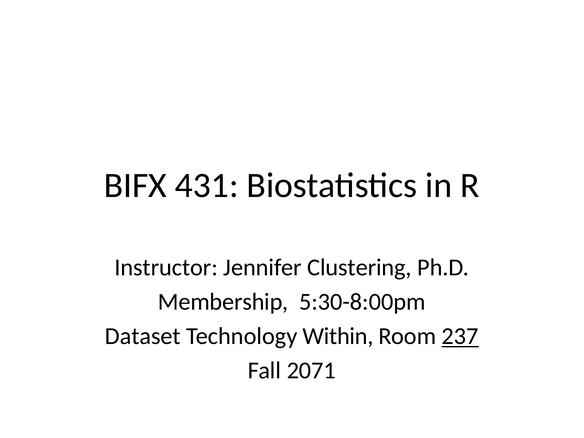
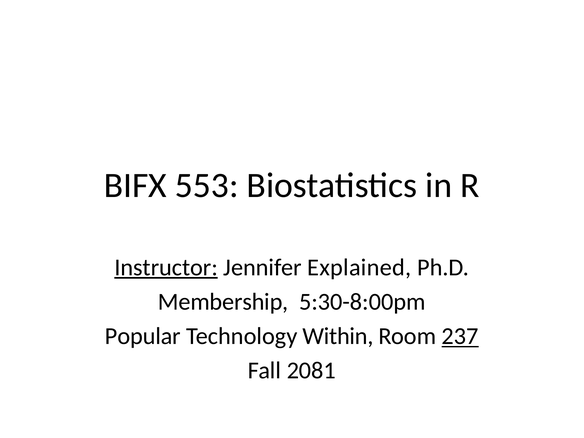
431: 431 -> 553 (207, 185)
Instructor underline: none -> present (166, 267)
Clustering: Clustering -> Explained (359, 267)
Dataset: Dataset -> Popular (143, 336)
2071: 2071 -> 2081 (311, 371)
